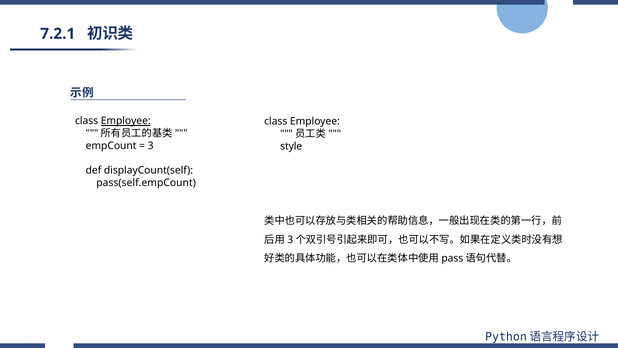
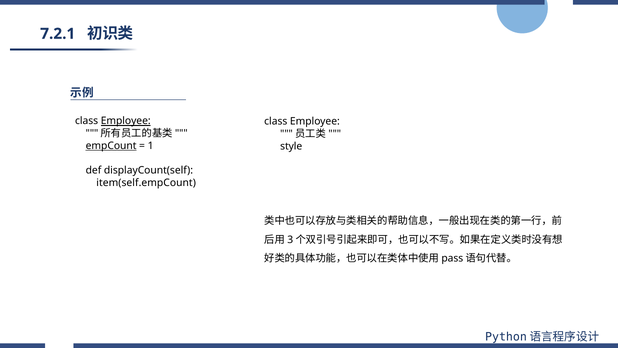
empCount underline: none -> present (111, 146)
3: 3 -> 1 (151, 146)
pass(self.empCount: pass(self.empCount -> item(self.empCount (146, 183)
